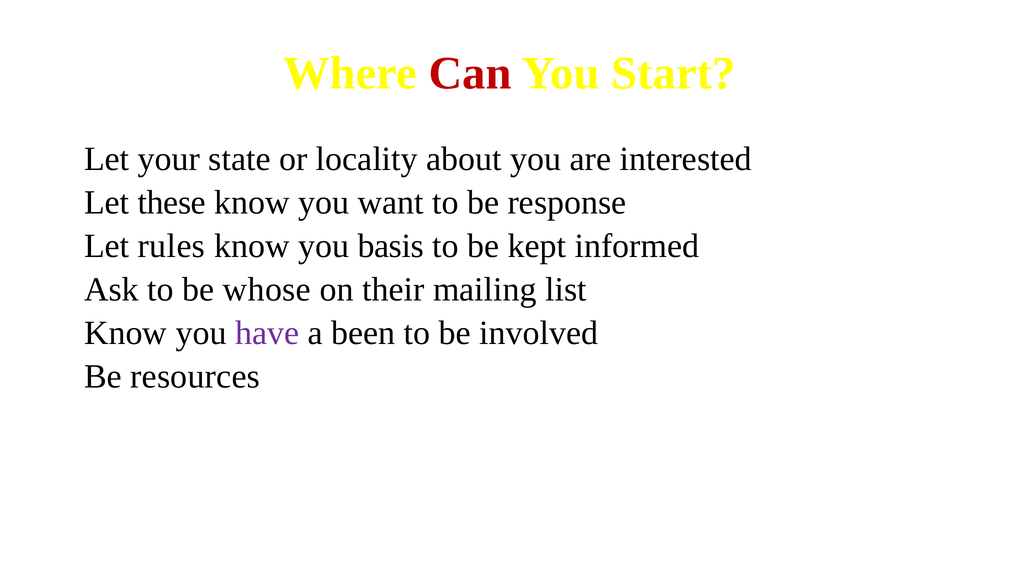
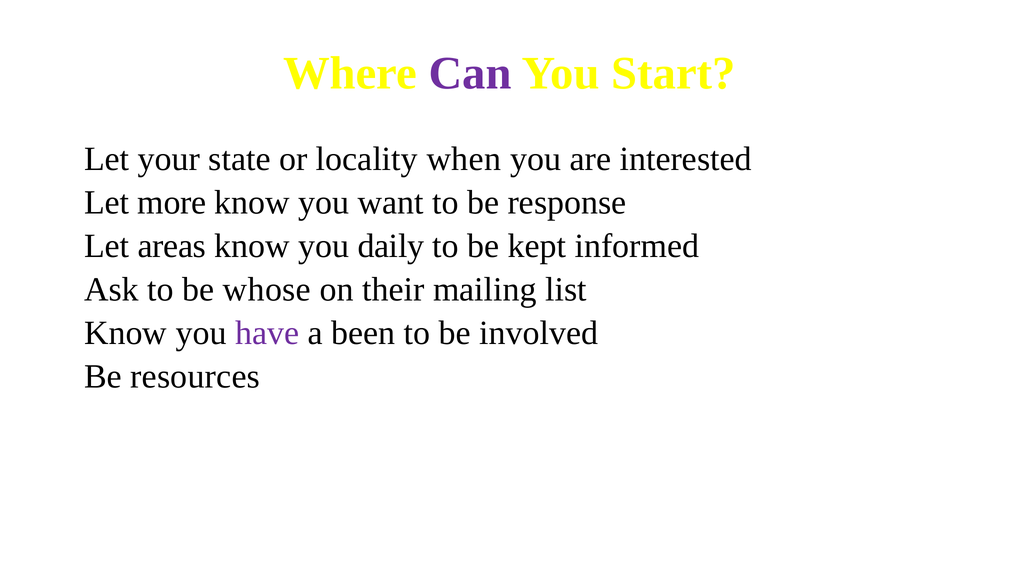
Can colour: red -> purple (470, 73)
about: about -> when (464, 159)
these: these -> more (172, 203)
rules: rules -> areas (172, 246)
basis: basis -> daily (391, 246)
